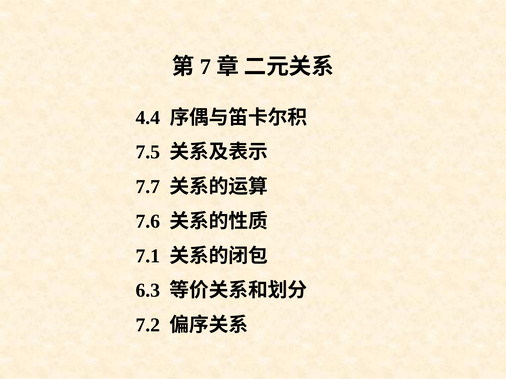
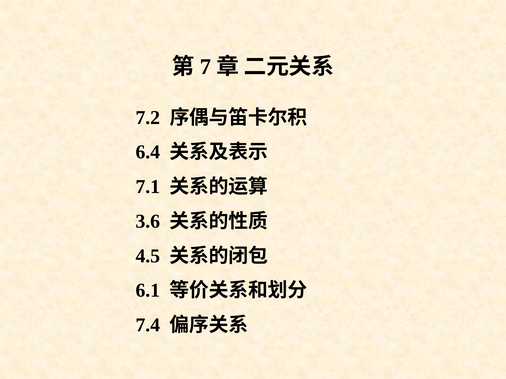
4.4: 4.4 -> 7.2 (148, 118)
7.5: 7.5 -> 6.4 (148, 152)
7.7: 7.7 -> 7.1 (148, 187)
7.6: 7.6 -> 3.6 (148, 222)
7.1: 7.1 -> 4.5 (148, 256)
6.3: 6.3 -> 6.1 (148, 291)
7.2: 7.2 -> 7.4 (148, 326)
